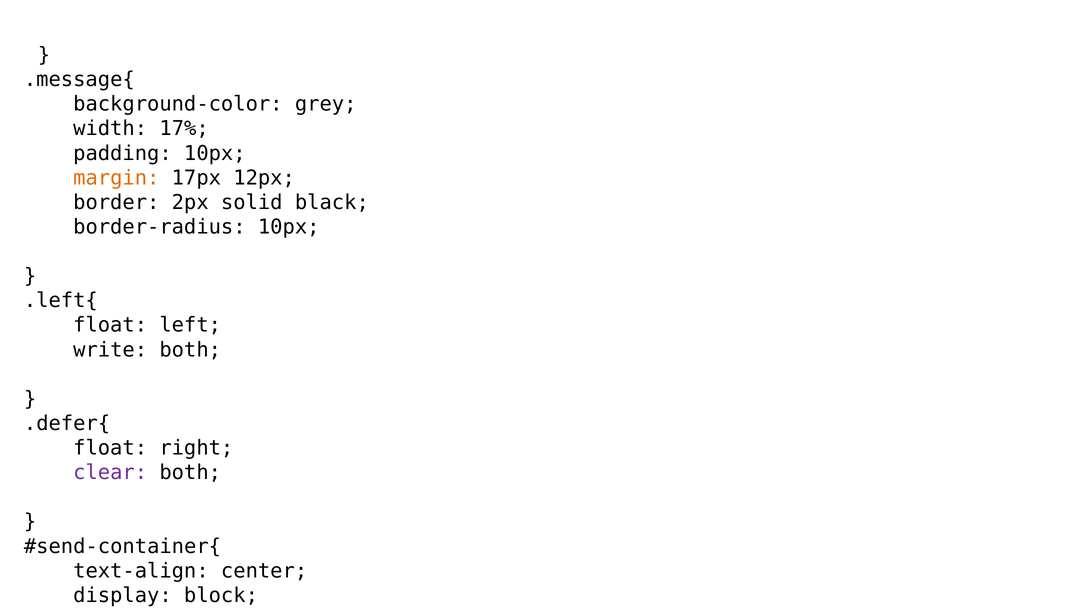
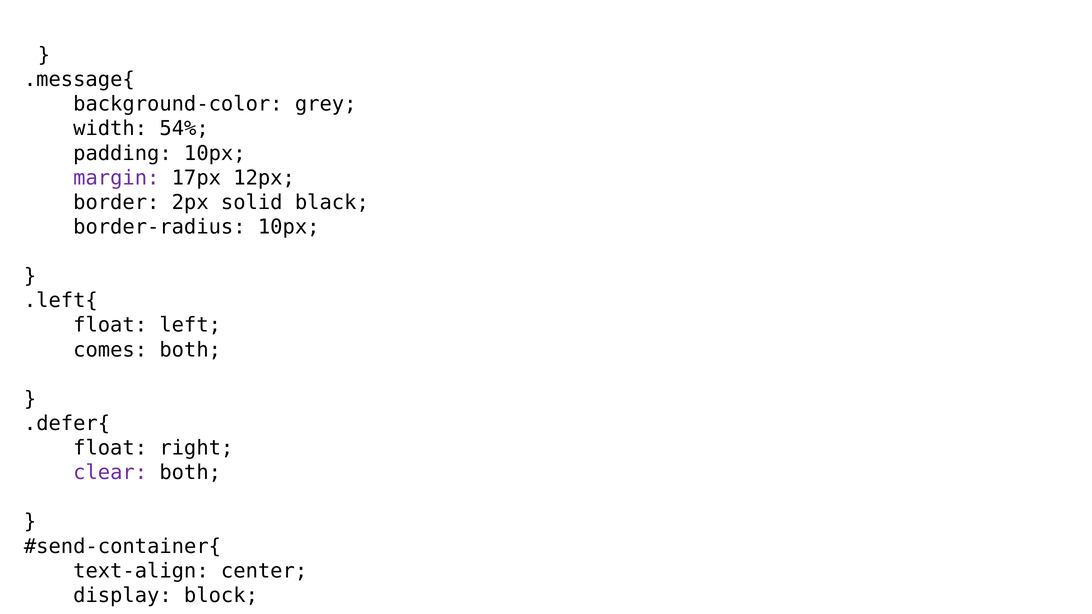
17%: 17% -> 54% (184, 129)
margin colour: orange -> purple (116, 178)
write: write -> comes (110, 350)
